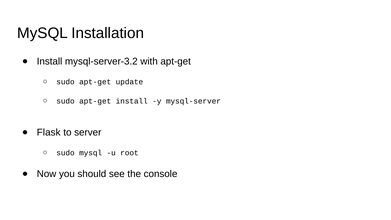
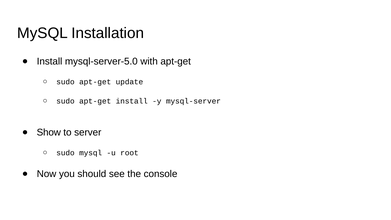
mysql-server-3.2: mysql-server-3.2 -> mysql-server-5.0 (101, 61)
Flask: Flask -> Show (49, 132)
